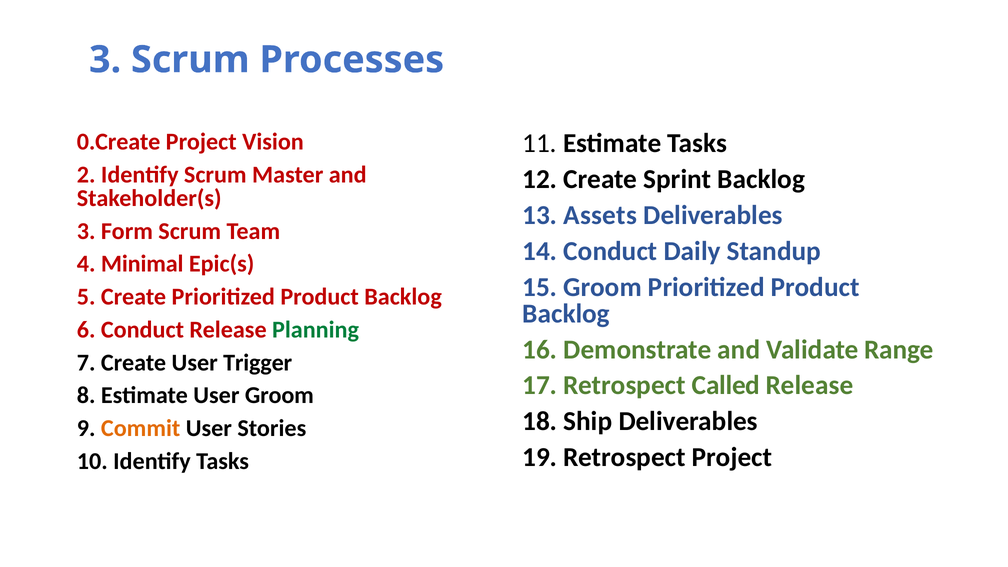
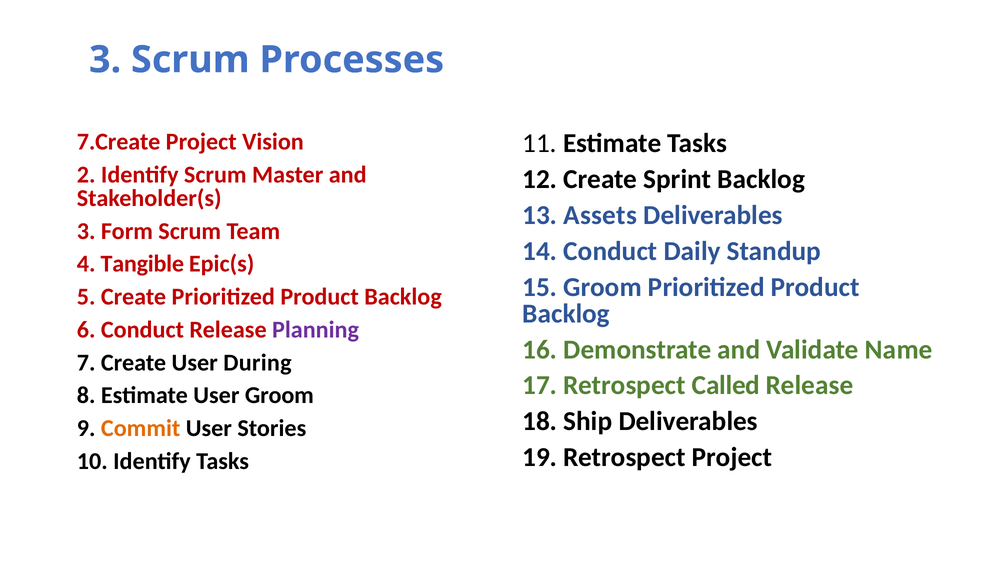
0.Create: 0.Create -> 7.Create (119, 142)
Minimal: Minimal -> Tangible (142, 264)
Planning colour: green -> purple (316, 330)
Range: Range -> Name (899, 350)
Trigger: Trigger -> During (257, 363)
